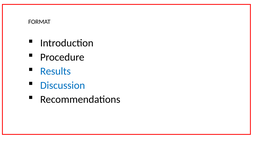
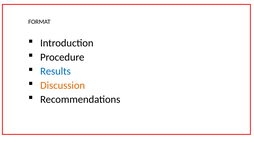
Discussion colour: blue -> orange (63, 85)
